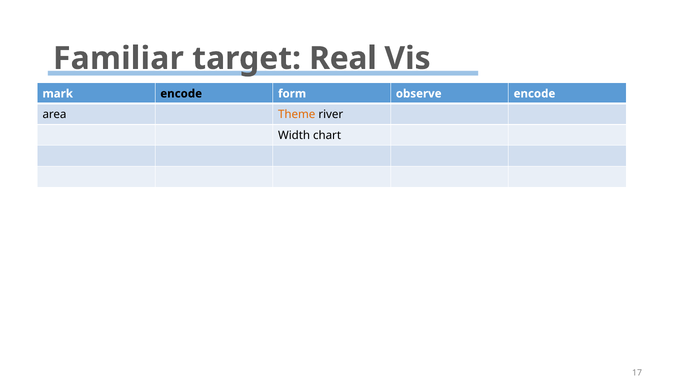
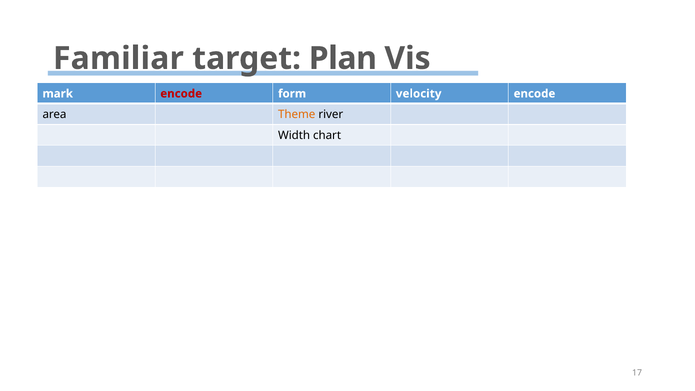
Real: Real -> Plan (343, 58)
encode colour: black -> red (181, 94)
observe: observe -> velocity (419, 94)
